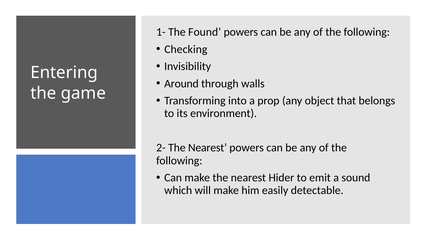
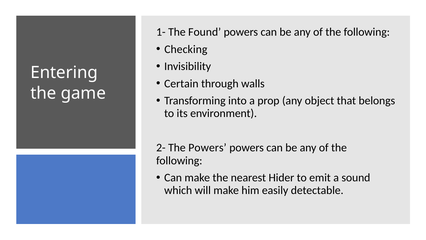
Around: Around -> Certain (181, 83)
2- The Nearest: Nearest -> Powers (207, 148)
